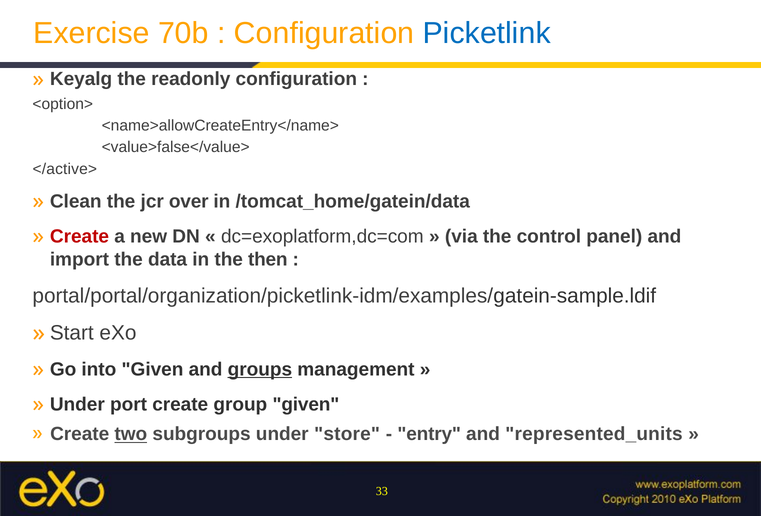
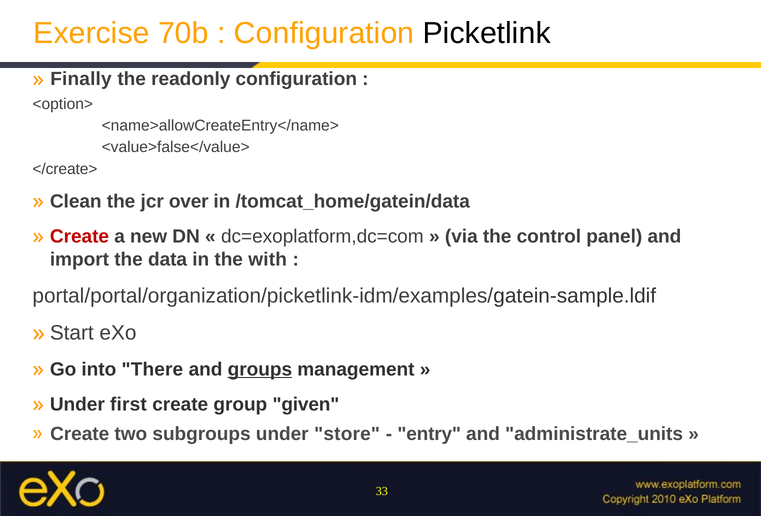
Picketlink colour: blue -> black (487, 33)
Keyalg: Keyalg -> Finally (81, 79)
</active>: </active> -> </create> (65, 169)
then: then -> with (268, 259)
into Given: Given -> There (152, 369)
port: port -> first (128, 404)
two underline: present -> none (131, 434)
represented_units: represented_units -> administrate_units (594, 434)
